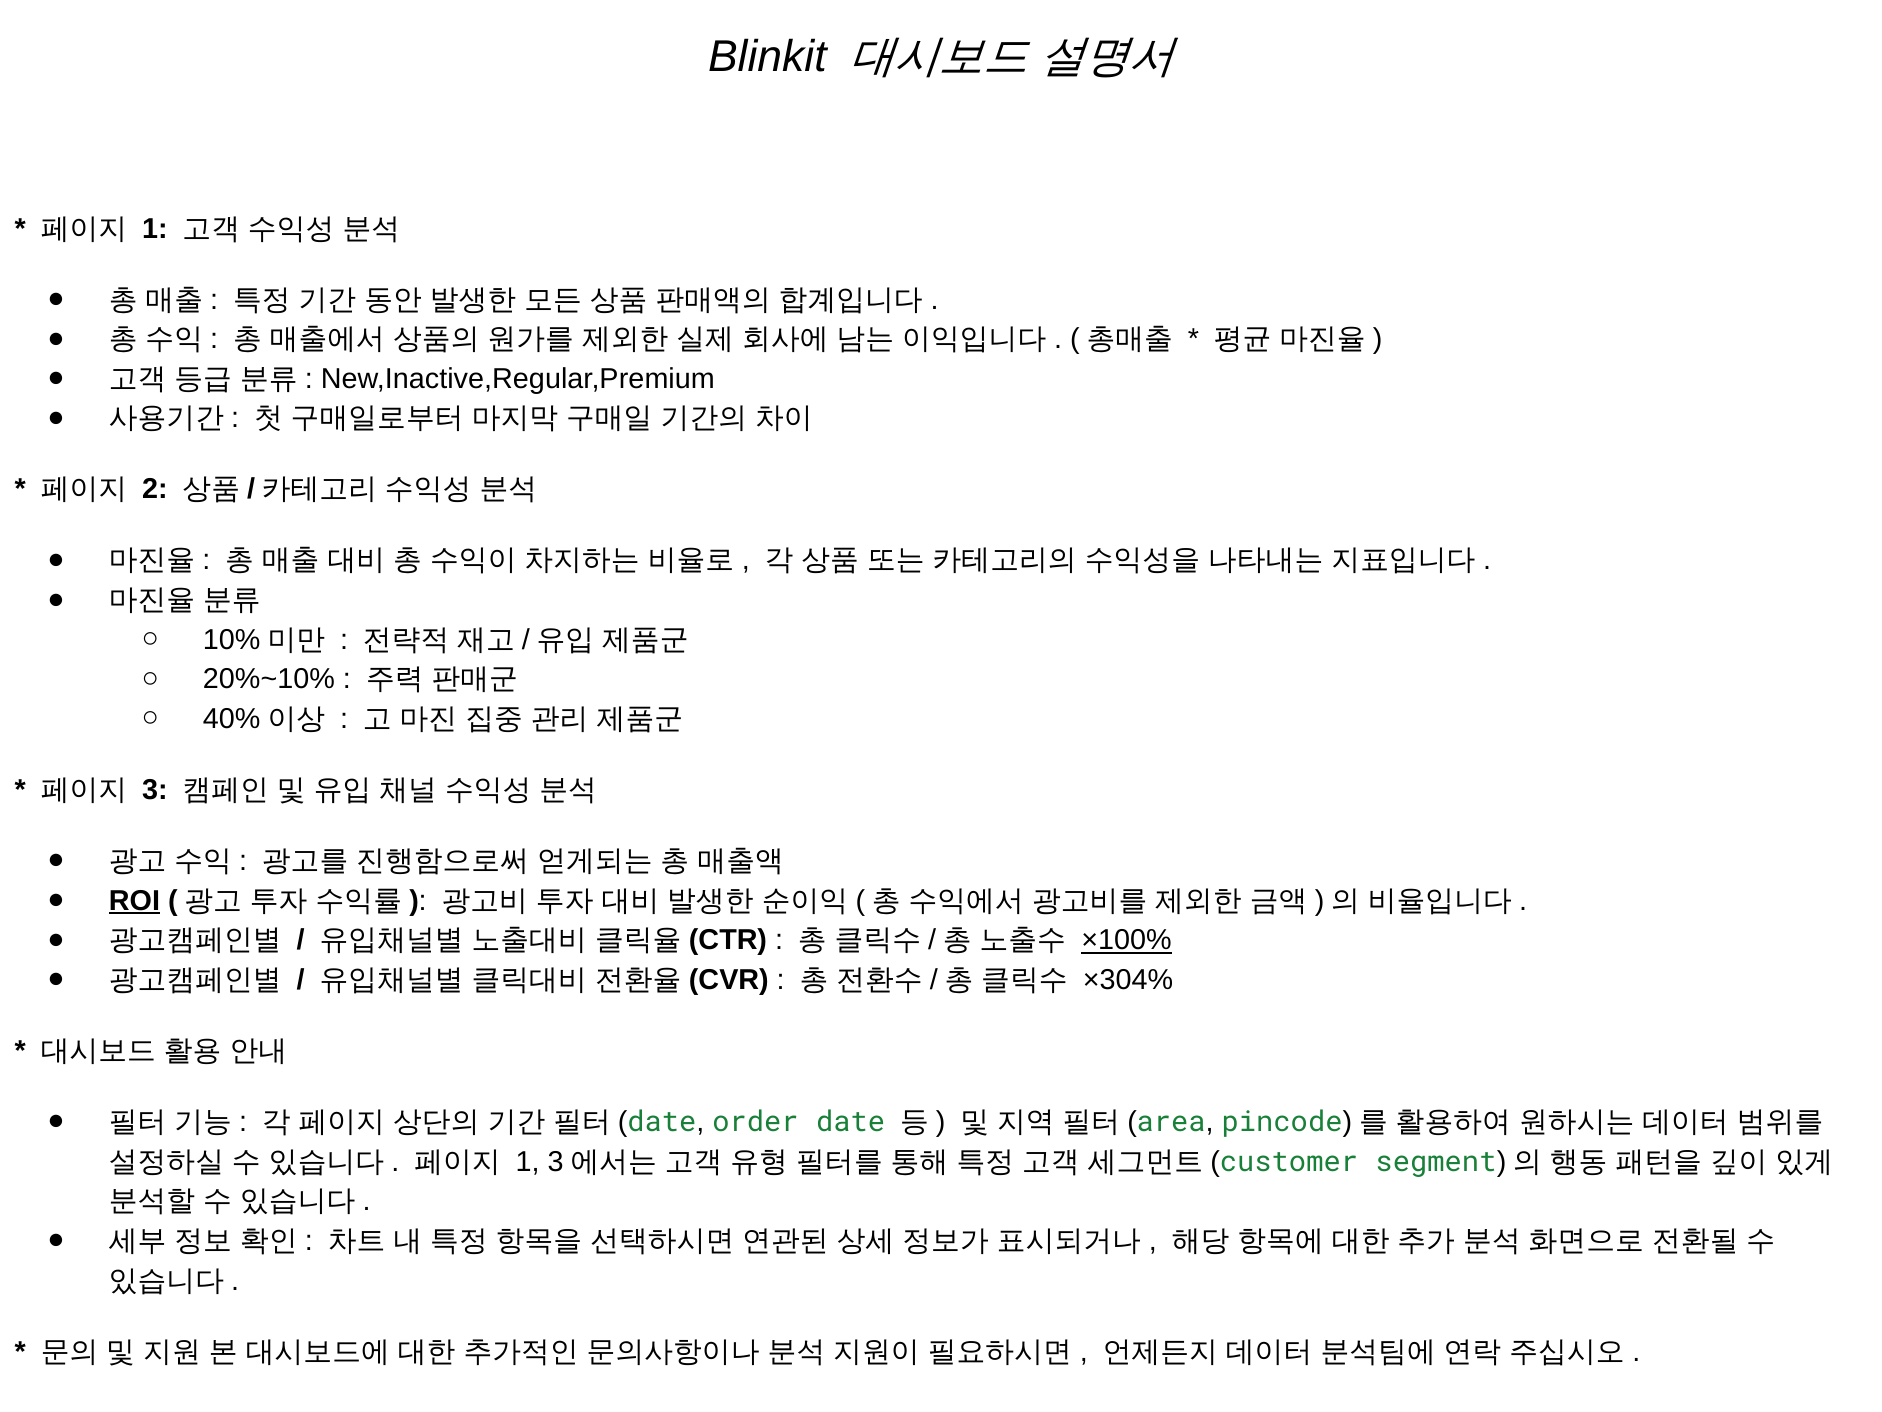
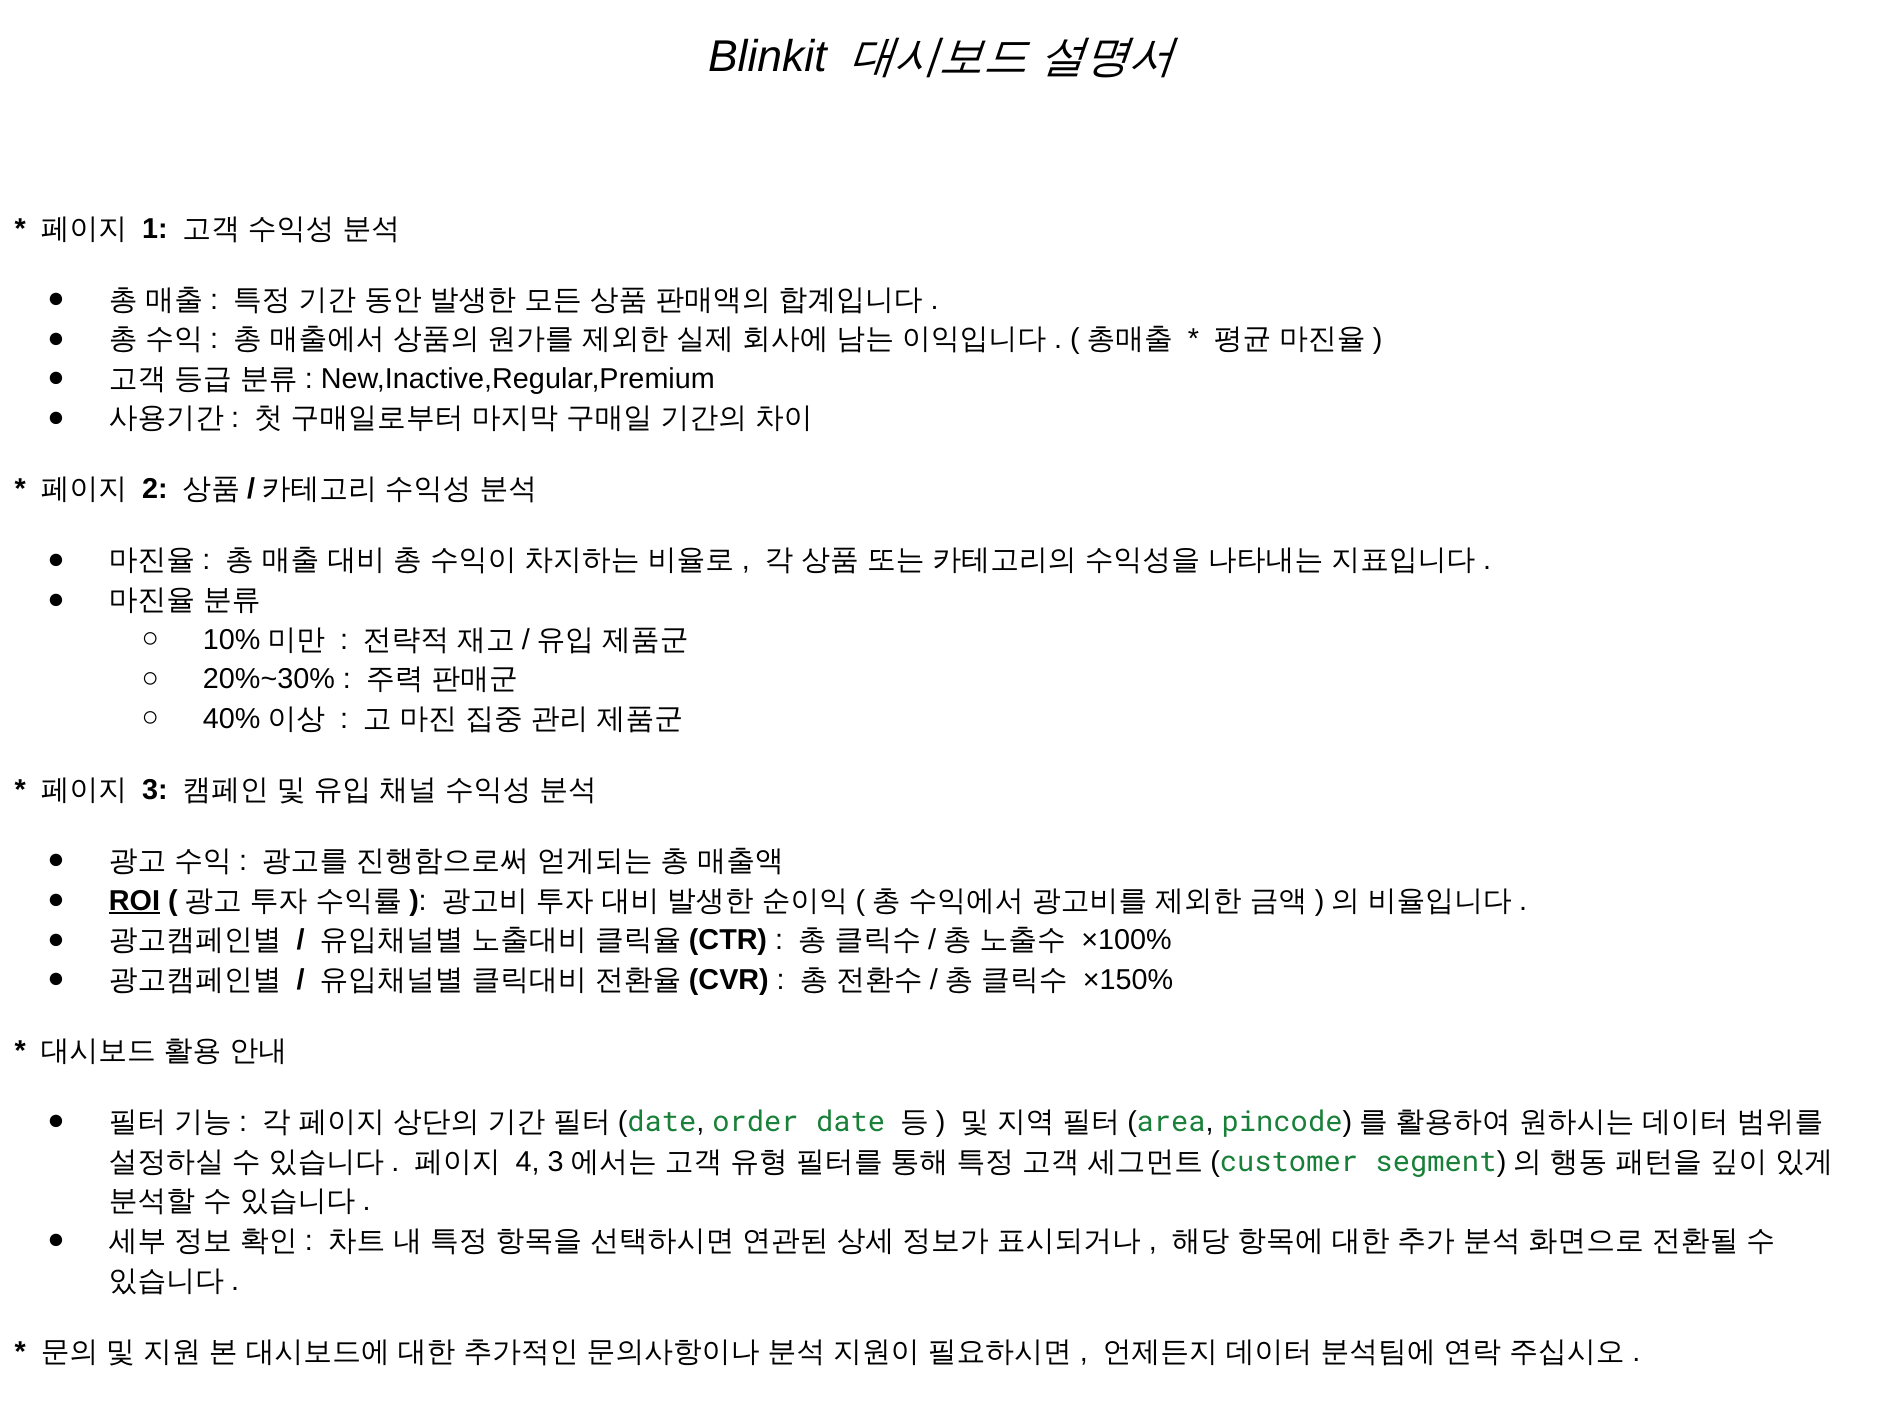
20%~10%: 20%~10% -> 20%~30% (269, 679)
×100% underline: present -> none (1126, 940)
×304%: ×304% -> ×150% (1128, 980)
1: 1 -> 4 (528, 1161)
